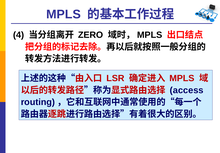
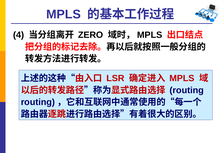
access: access -> routing (187, 90)
